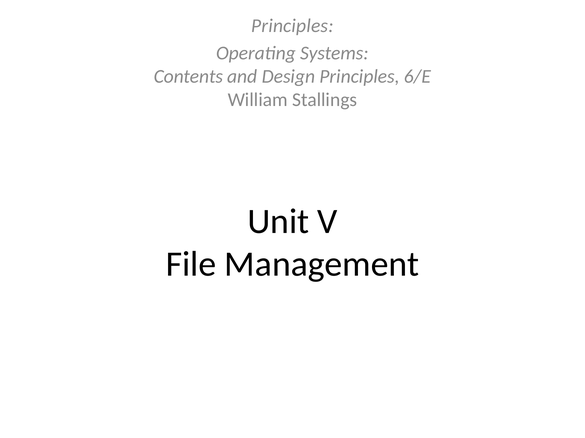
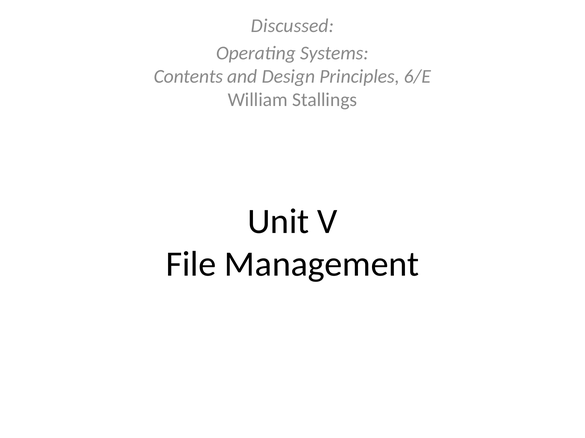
Principles: Principles -> Discussed (292, 26)
